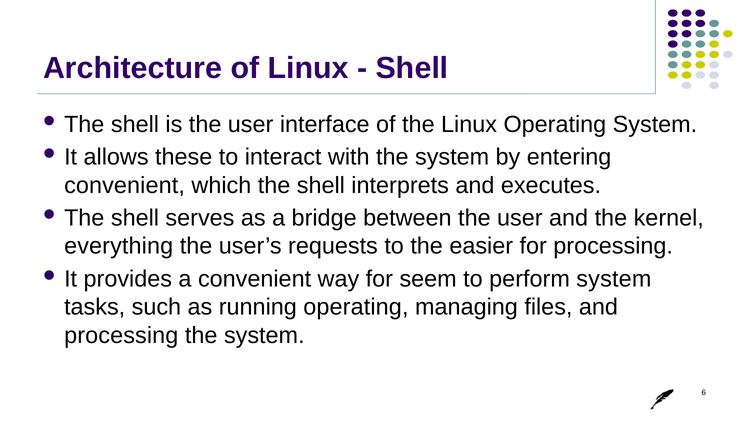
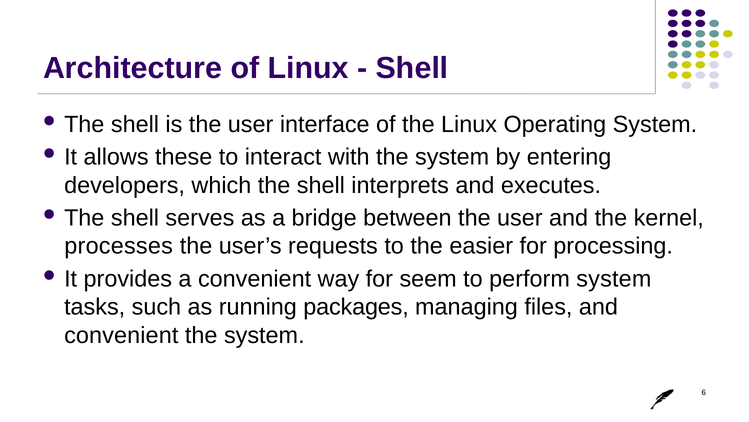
convenient: convenient -> developers (125, 185)
everything: everything -> processes (119, 246)
running operating: operating -> packages (356, 307)
processing: processing -> convenient (121, 335)
